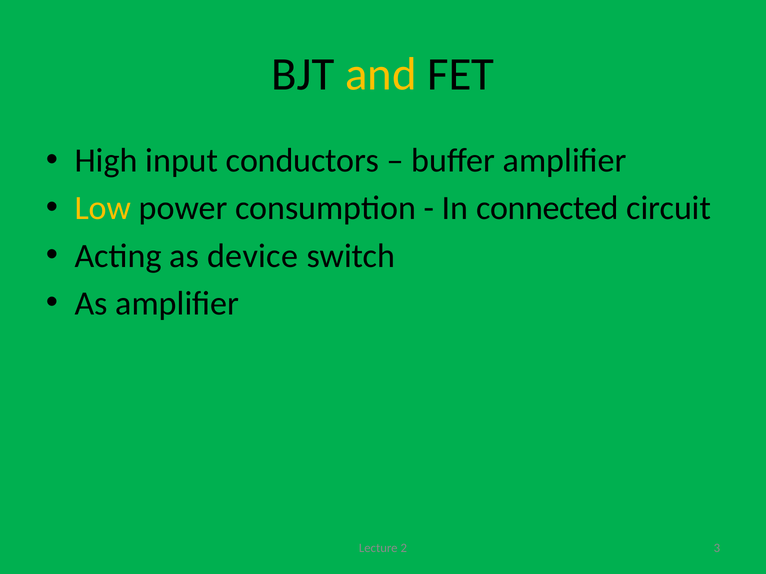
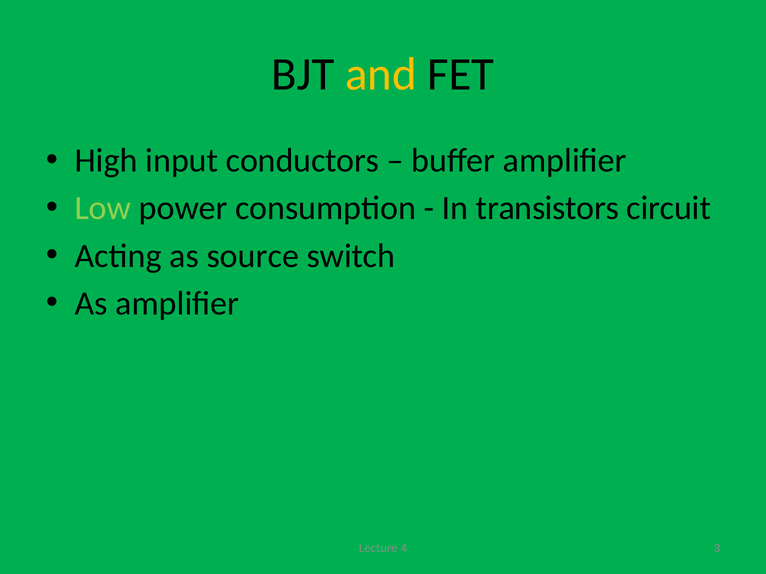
Low colour: yellow -> light green (103, 208)
connected: connected -> transistors (547, 208)
device: device -> source (253, 256)
2: 2 -> 4 (404, 549)
